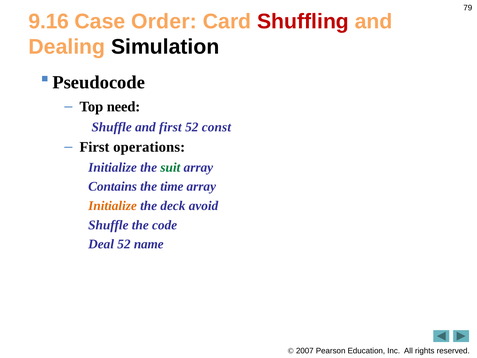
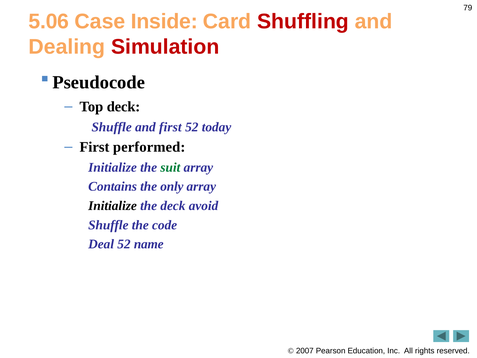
9.16: 9.16 -> 5.06 (49, 21)
Order: Order -> Inside (164, 21)
Simulation colour: black -> red (165, 47)
Top need: need -> deck (123, 107)
const: const -> today (216, 127)
operations: operations -> performed (149, 147)
time: time -> only (172, 186)
Initialize colour: orange -> black (113, 206)
